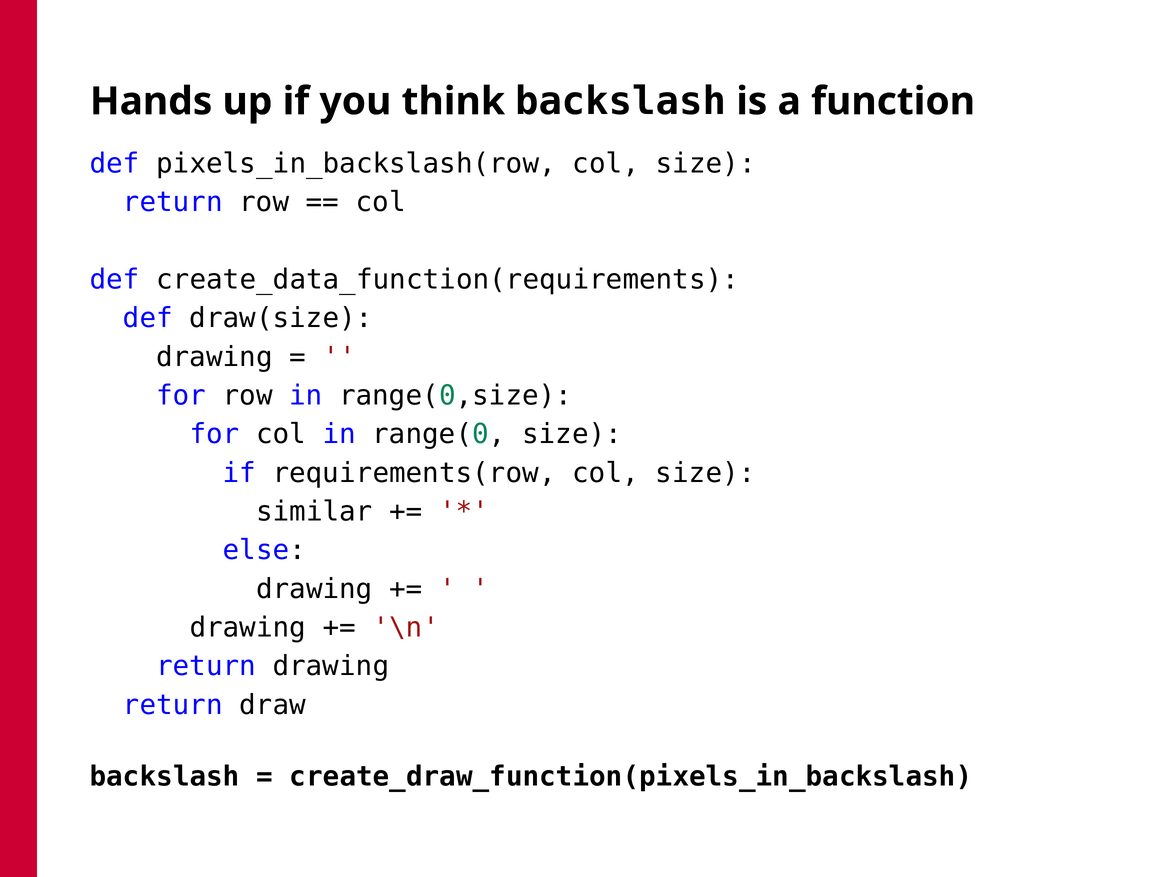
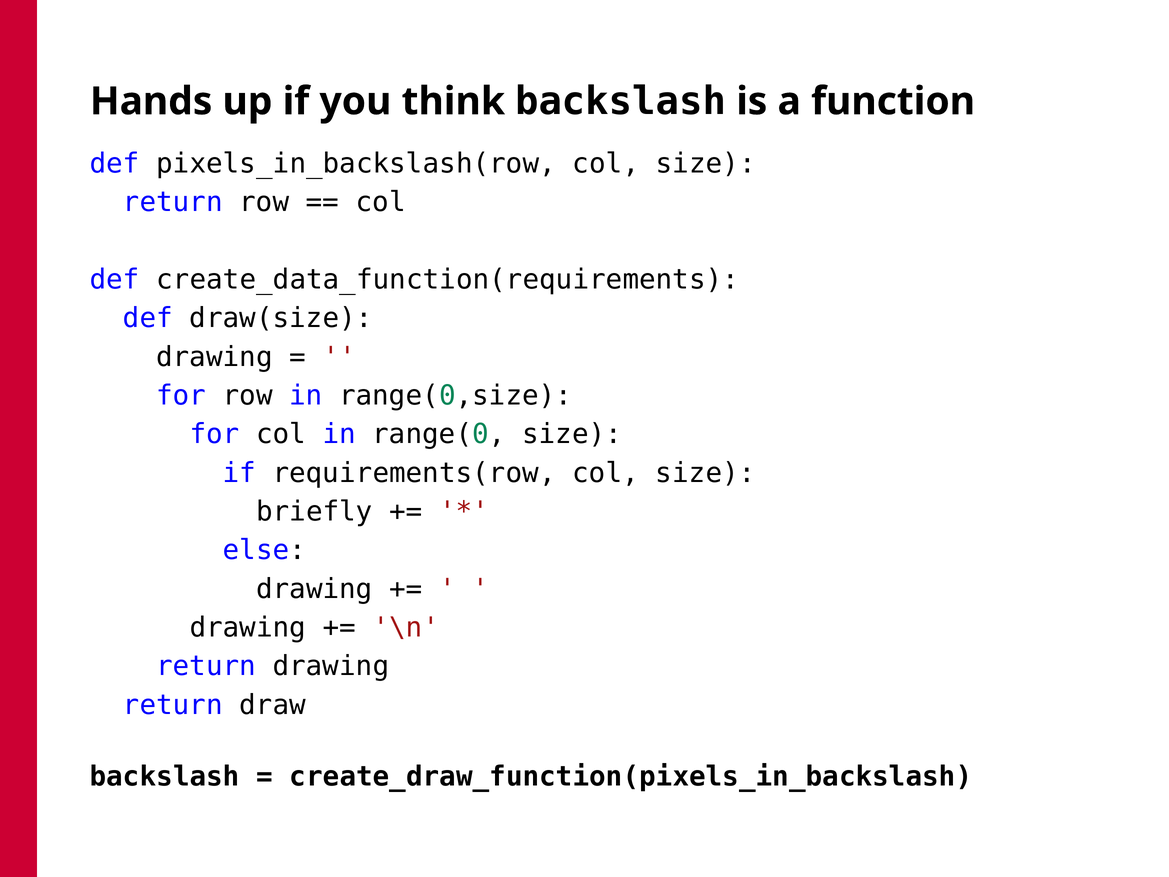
similar: similar -> briefly (314, 512)
